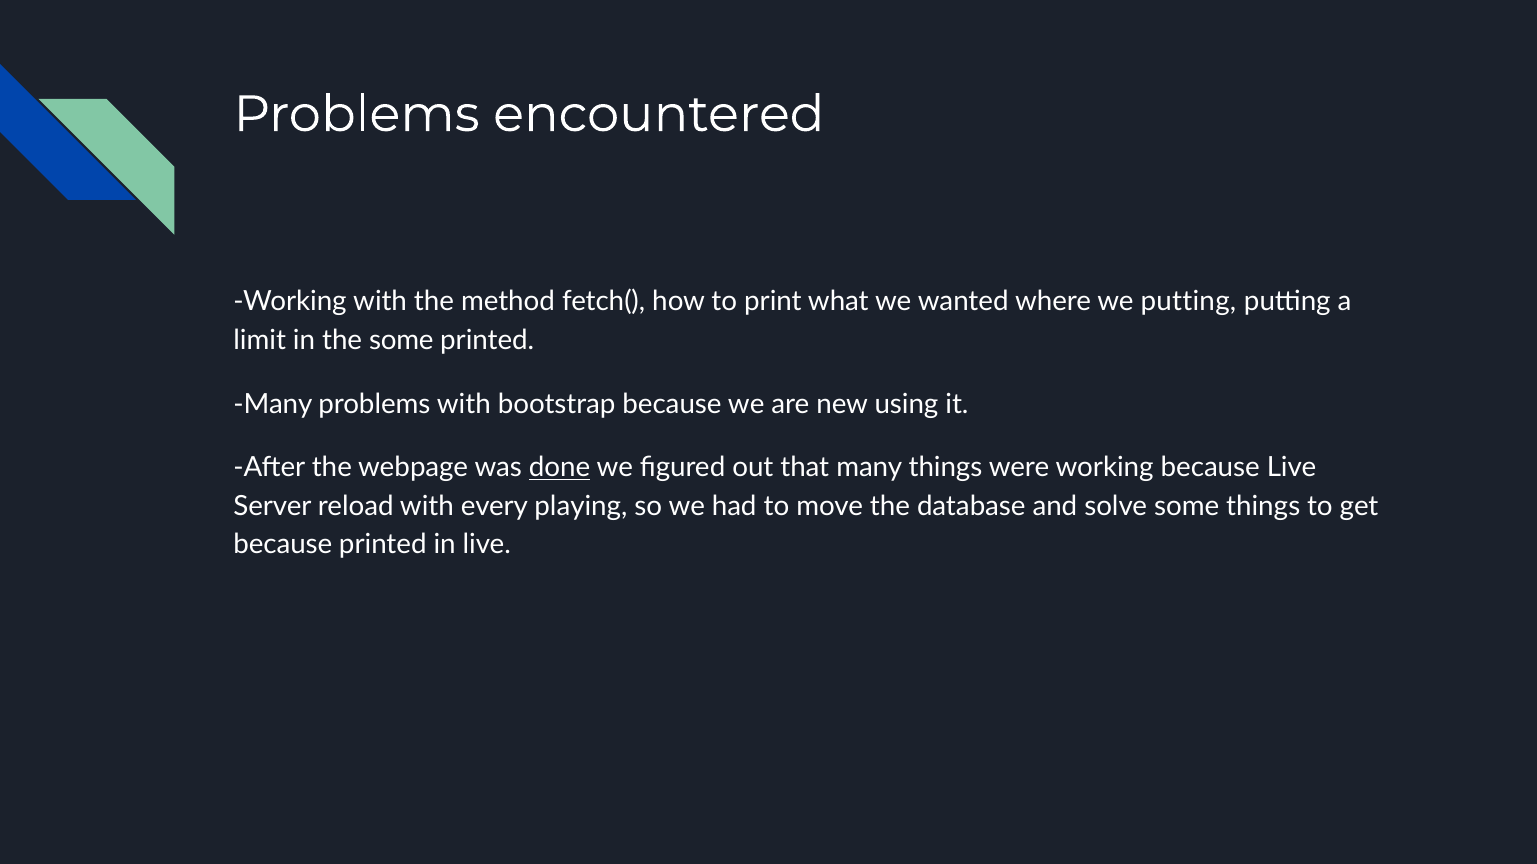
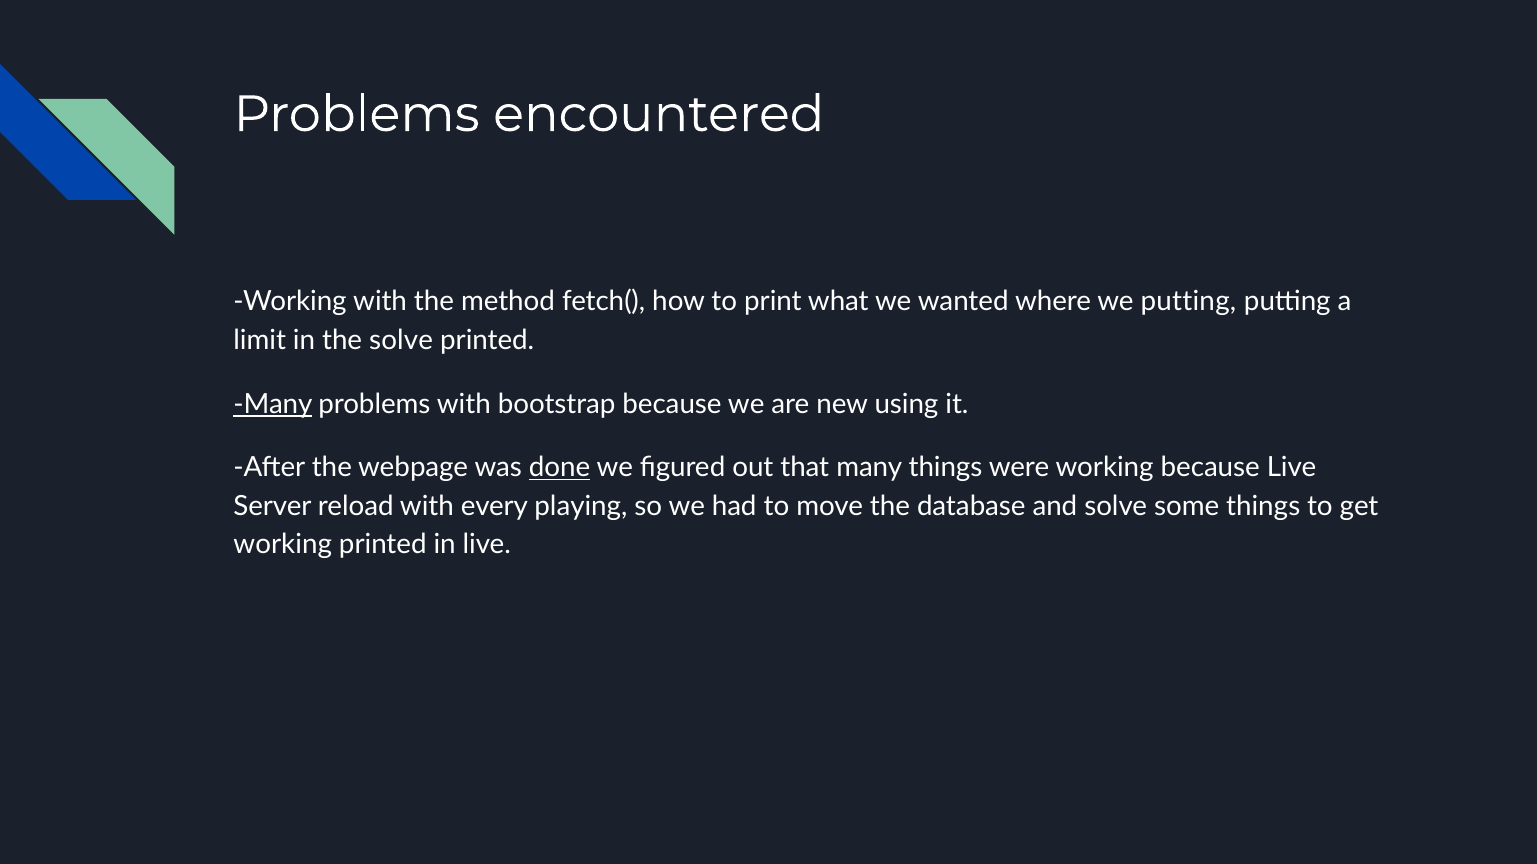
the some: some -> solve (401, 340)
Many underline: none -> present (273, 404)
because: because -> working (283, 544)
